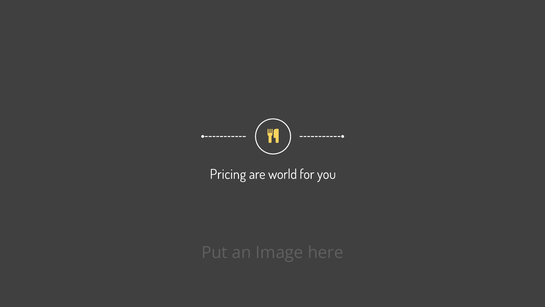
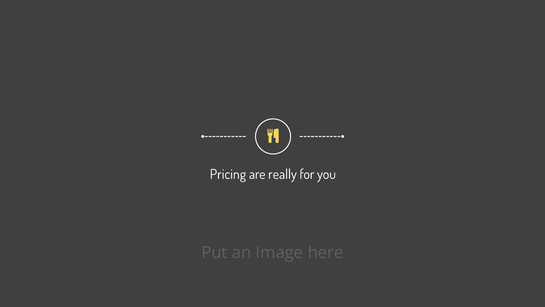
world: world -> really (282, 174)
